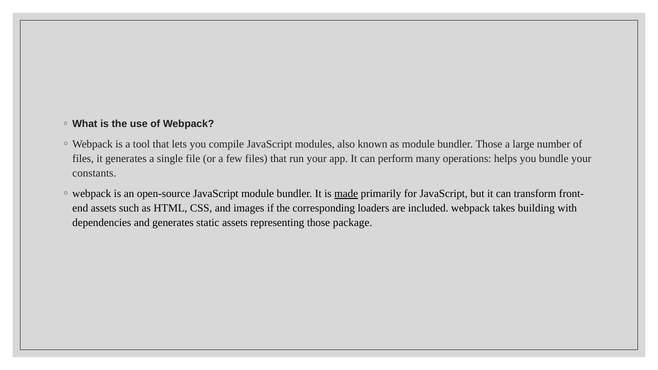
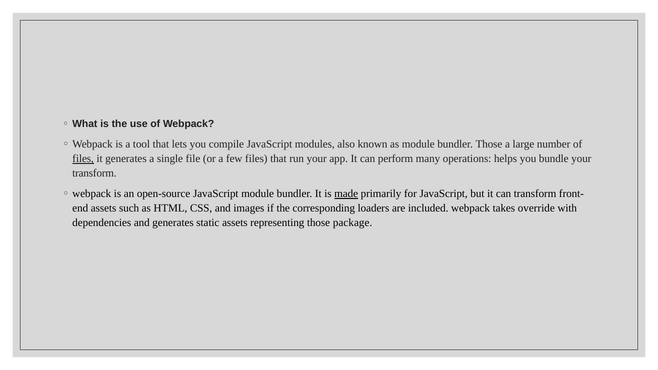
files underline: none -> present (83, 159)
constants: constants -> transform (94, 173)
building: building -> override (536, 208)
